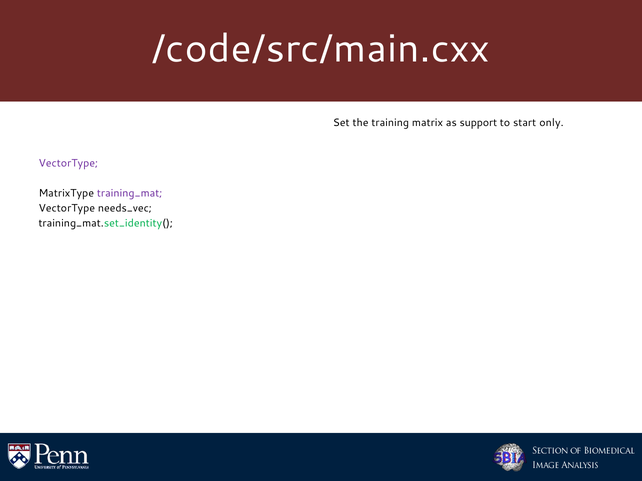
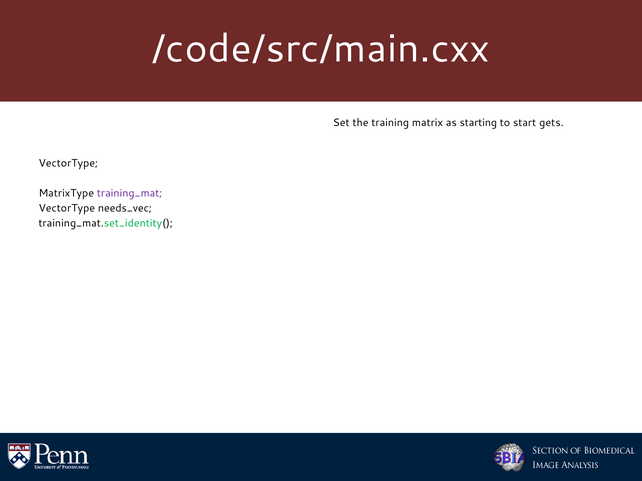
support: support -> starting (478, 123)
only: only -> gets (551, 123)
VectorType colour: purple -> black (68, 163)
